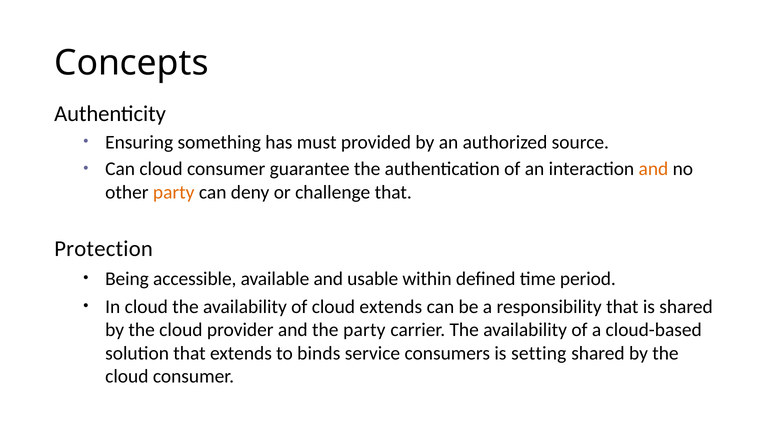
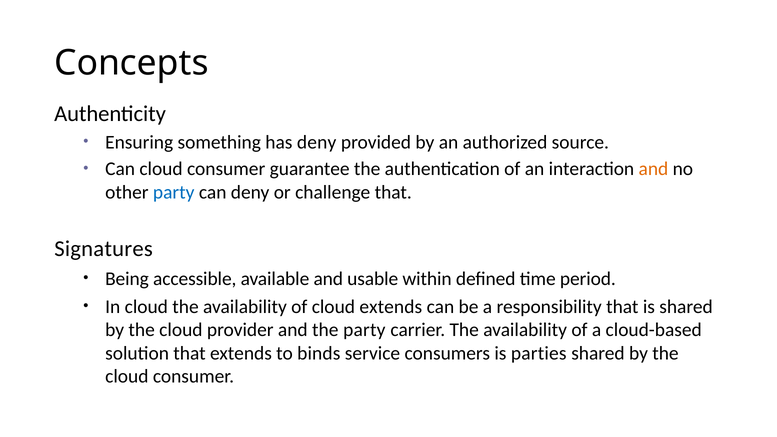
has must: must -> deny (317, 142)
party colour: orange -> blue (174, 192)
Protection: Protection -> Signatures (104, 249)
setting: setting -> parties (539, 353)
